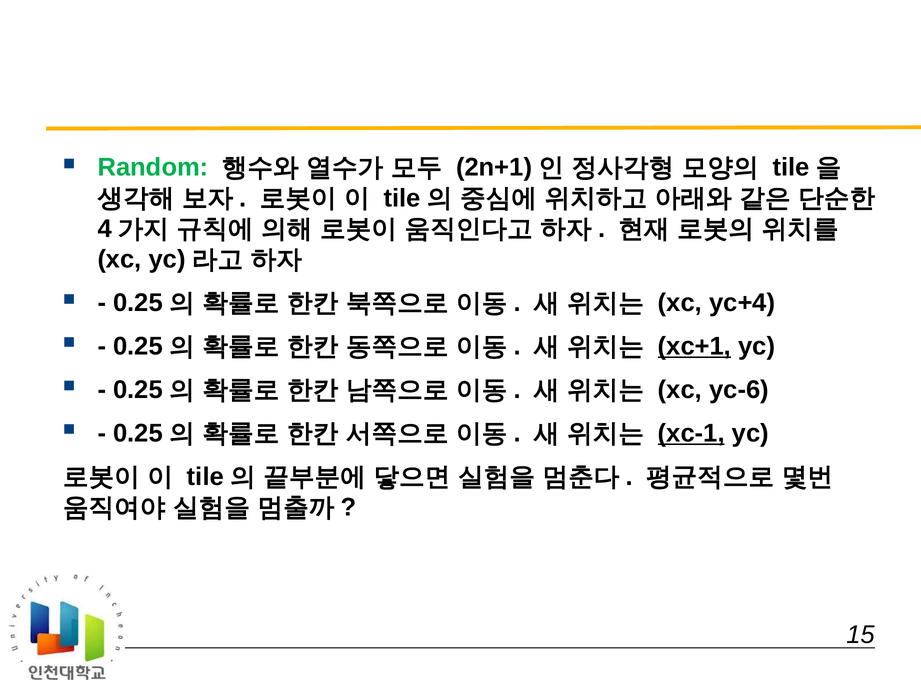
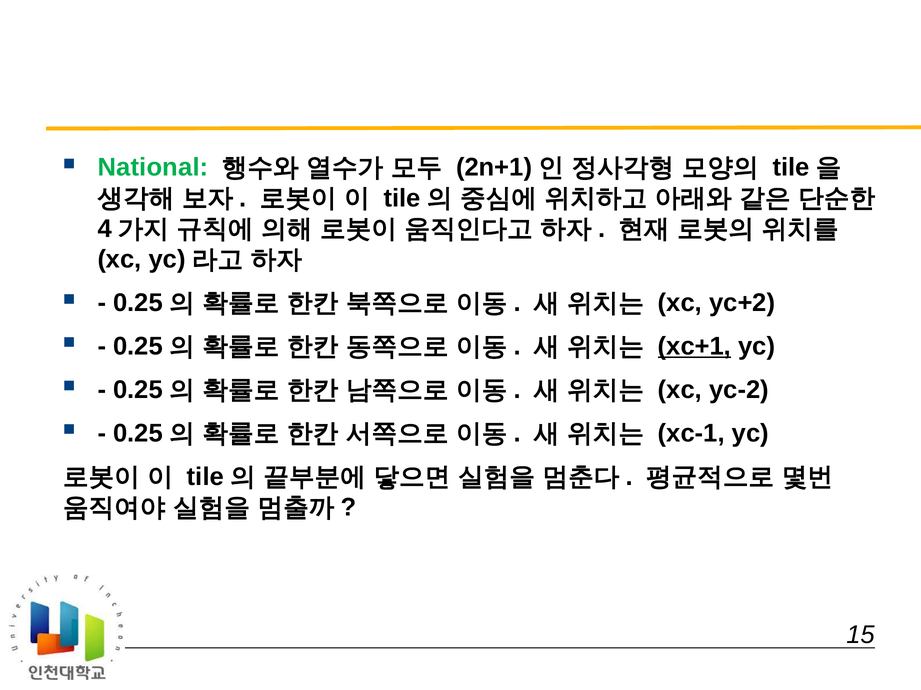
Random: Random -> National (153, 168)
yc+4: yc+4 -> yc+2 (742, 303)
yc-6: yc-6 -> yc-2 (739, 390)
xc-1 underline: present -> none (691, 434)
